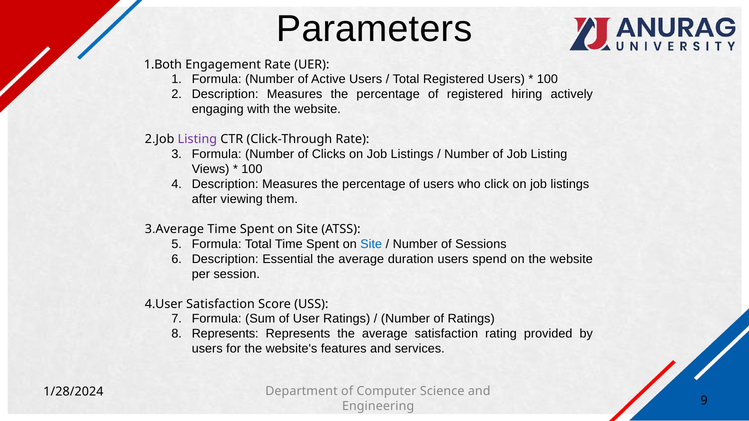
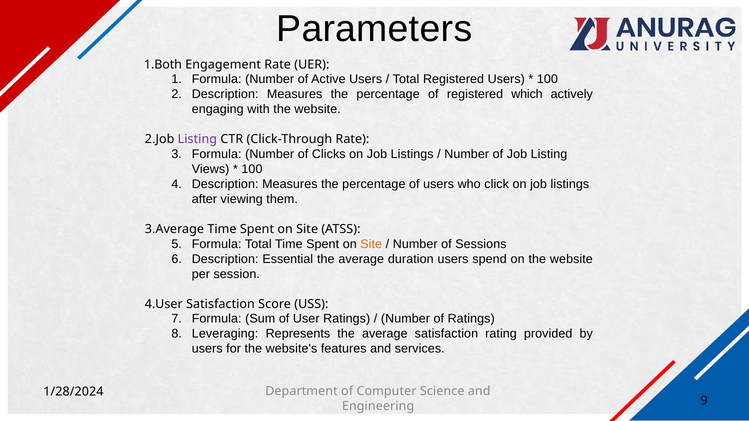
hiring: hiring -> which (527, 94)
Site colour: blue -> orange (371, 244)
Represents: Represents -> Leveraging (225, 334)
